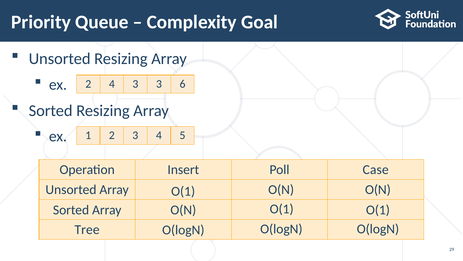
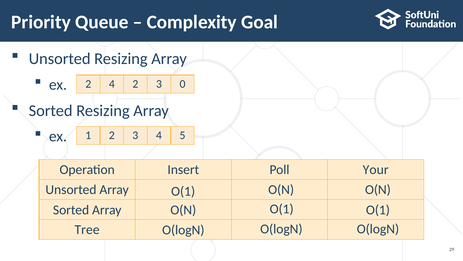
4 3: 3 -> 2 (135, 84)
6: 6 -> 0 (183, 84)
Case: Case -> Your (376, 169)
